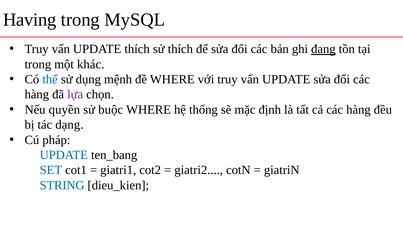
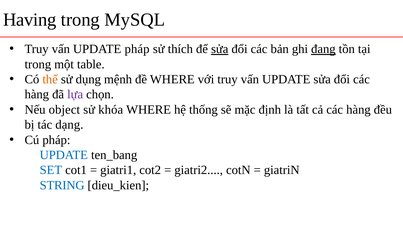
UPDATE thích: thích -> pháp (137, 49)
sửa underline: none -> present (220, 49)
khác: khác -> table (91, 64)
thể colour: blue -> orange (50, 79)
quyền: quyền -> object (64, 109)
buộc: buộc -> khóa (111, 109)
